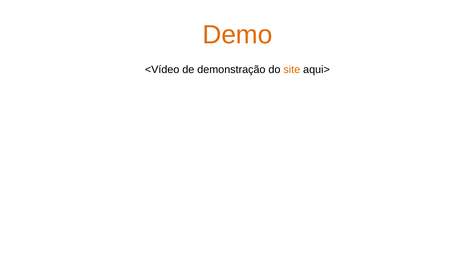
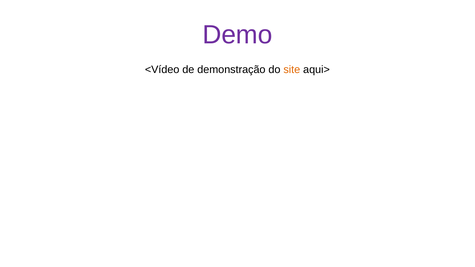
Demo colour: orange -> purple (237, 35)
